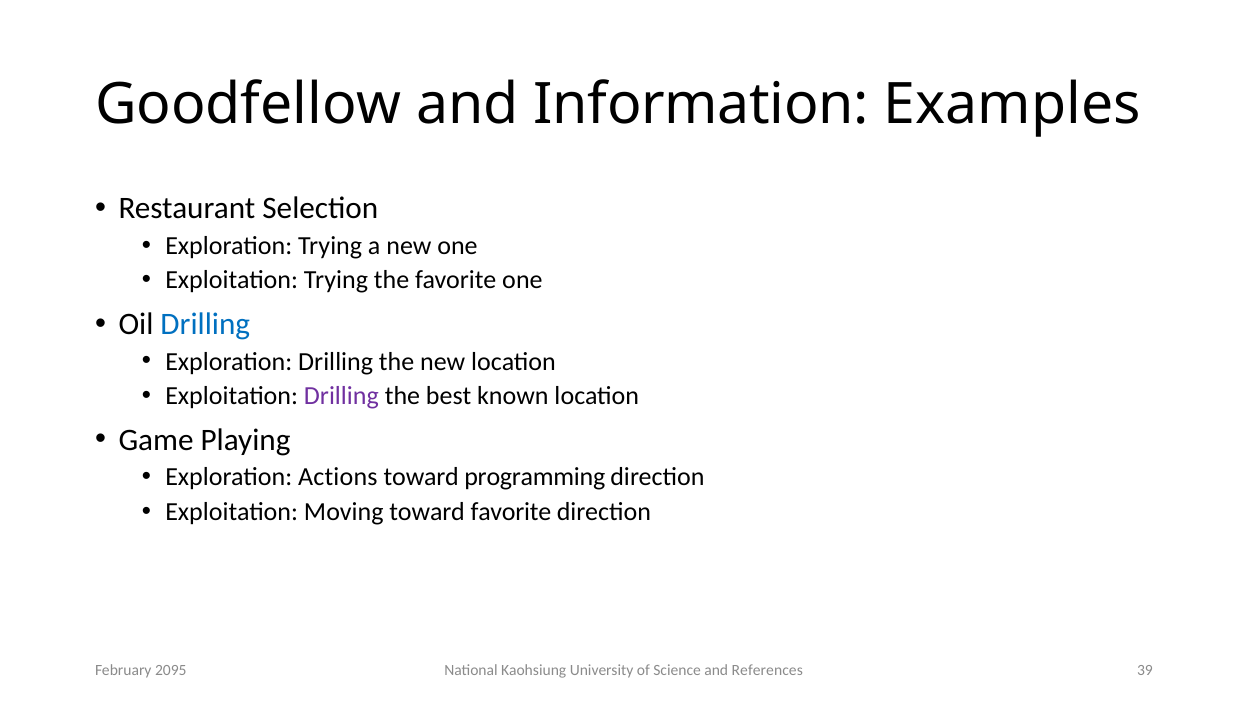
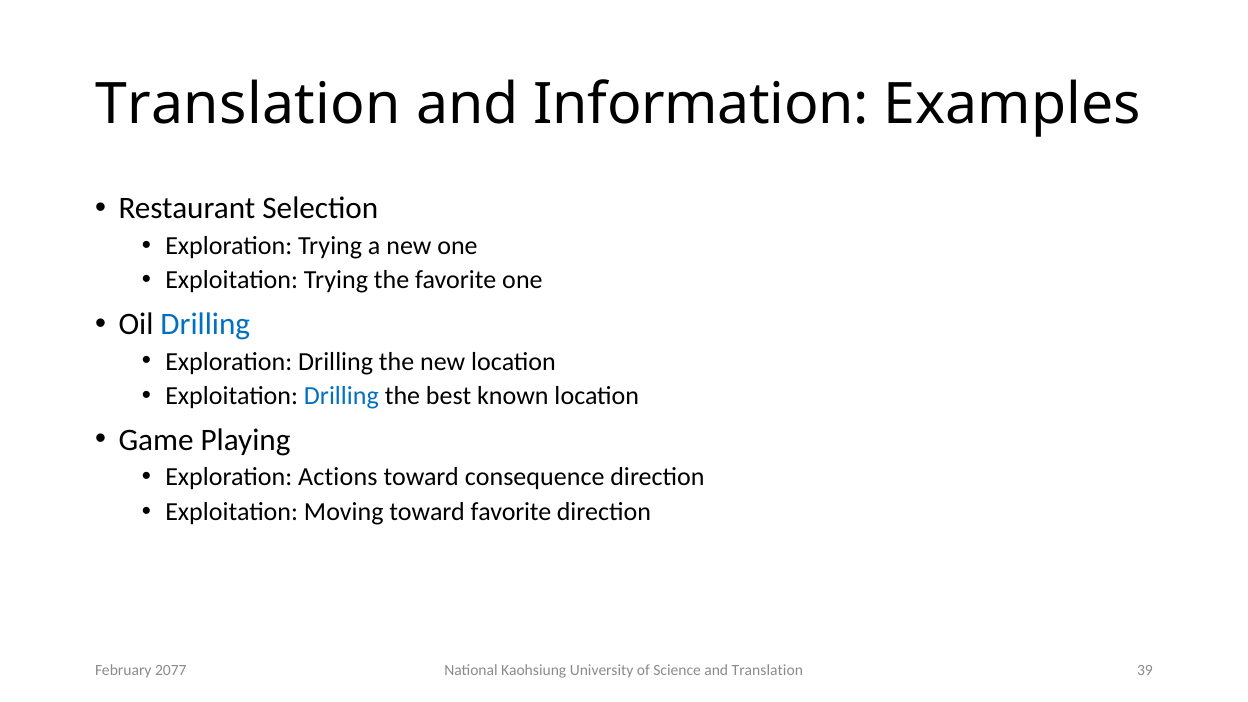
Goodfellow: Goodfellow -> Translation (248, 105)
Drilling colour: purple -> blue (341, 396)
programming: programming -> consequence (535, 477)
and References: References -> Translation (767, 670)
2095: 2095 -> 2077 (171, 670)
